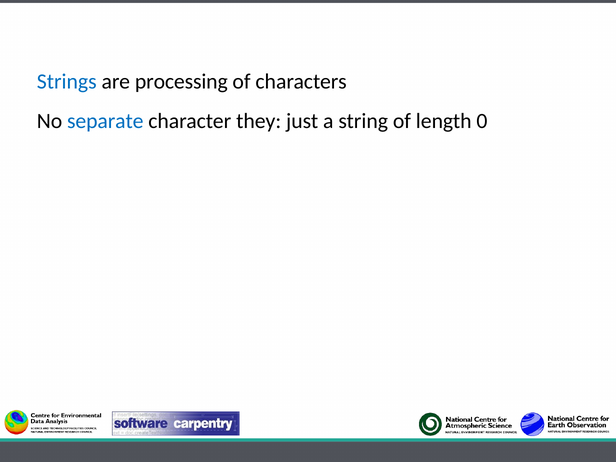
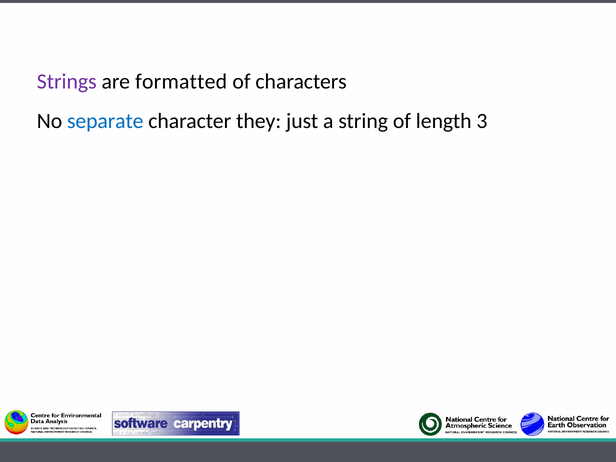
Strings colour: blue -> purple (67, 82)
processing: processing -> formatted (181, 82)
0: 0 -> 3 (482, 121)
